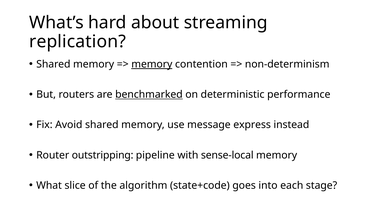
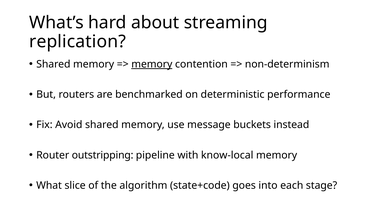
benchmarked underline: present -> none (149, 94)
express: express -> buckets (252, 125)
sense-local: sense-local -> know-local (227, 155)
